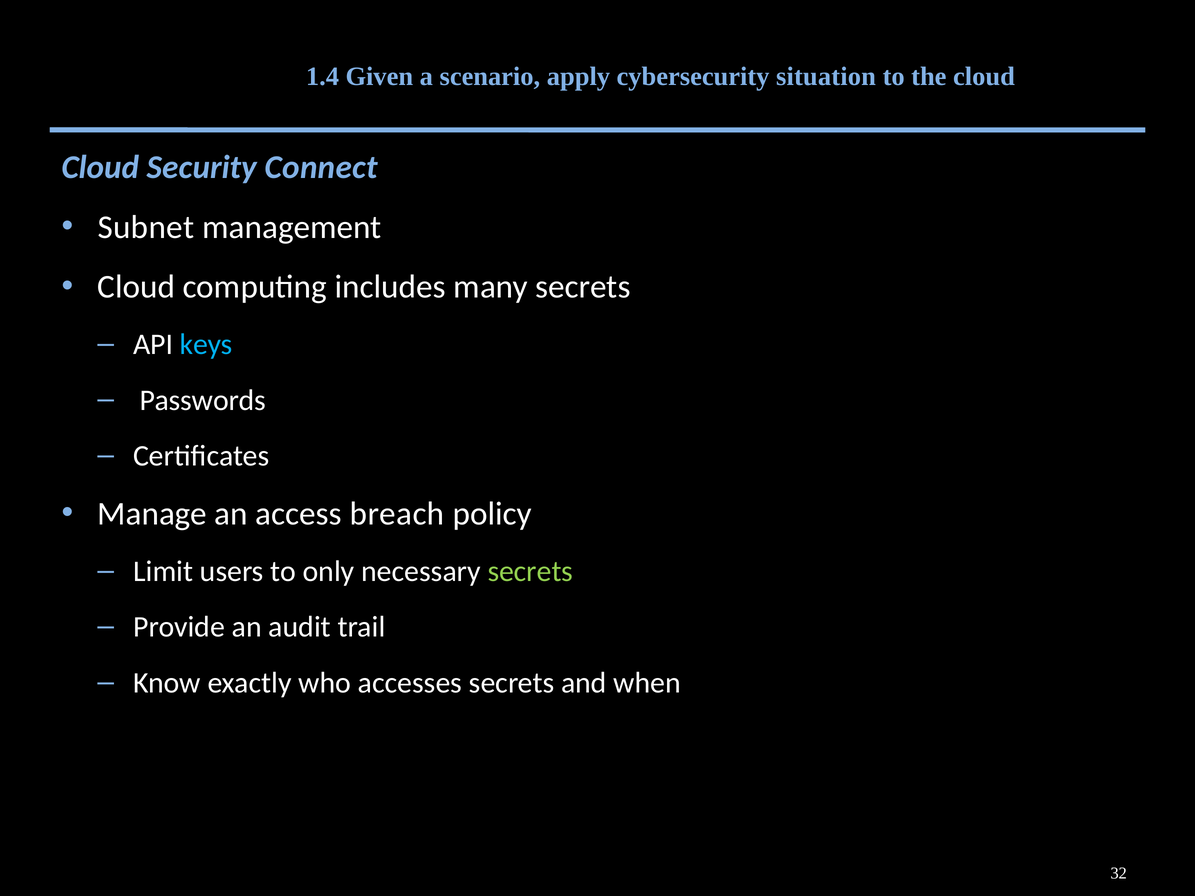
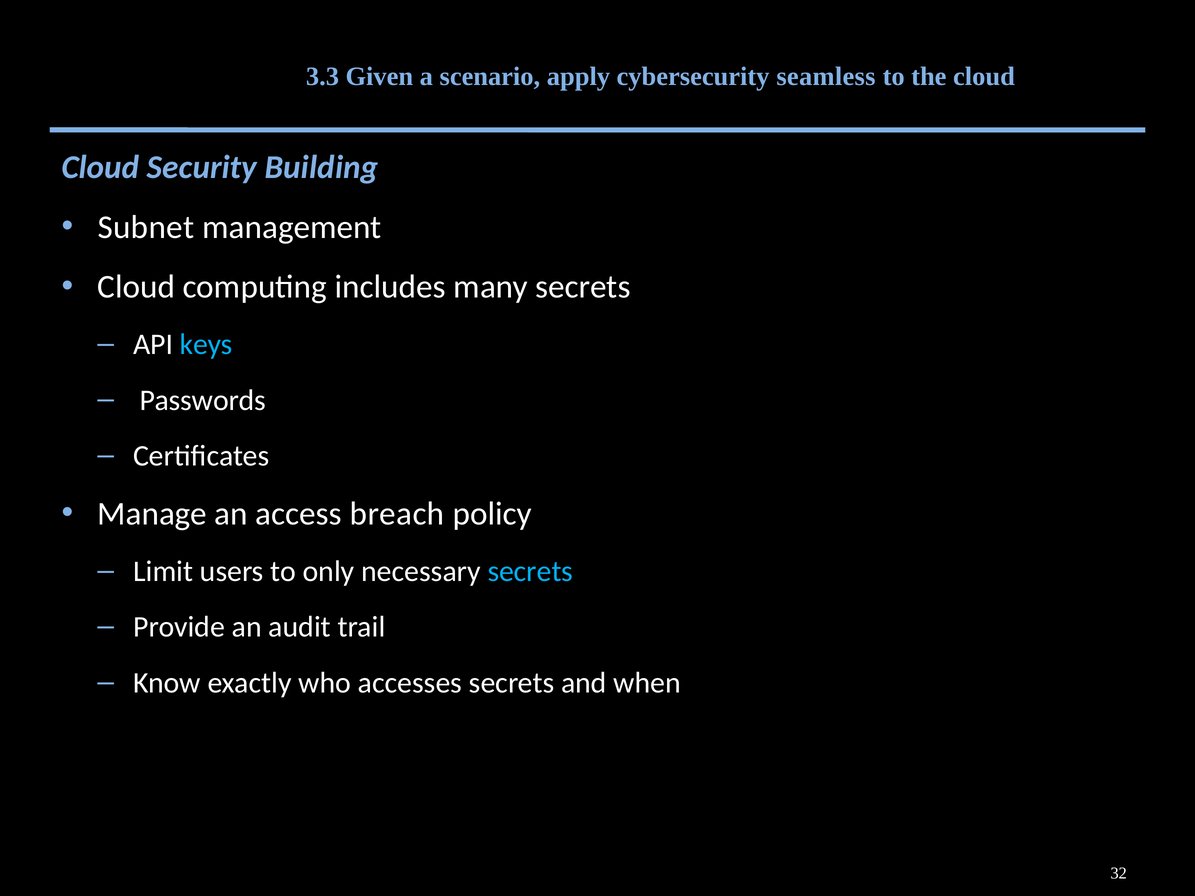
1.4: 1.4 -> 3.3 (323, 77)
situation: situation -> seamless (826, 77)
Connect: Connect -> Building (321, 168)
secrets colour: light green -> light blue (530, 572)
